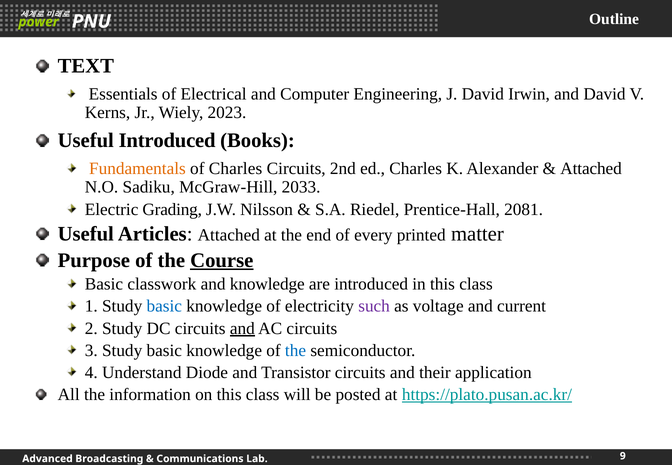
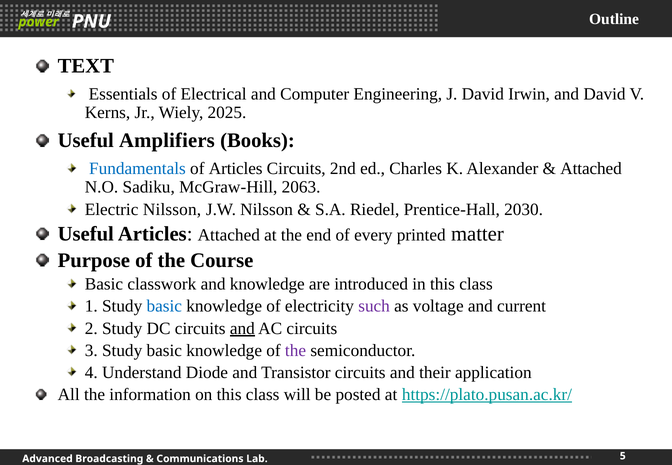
2023: 2023 -> 2025 (227, 113)
Useful Introduced: Introduced -> Amplifiers (167, 141)
Fundamentals colour: orange -> blue (137, 169)
of Charles: Charles -> Articles (236, 169)
2033: 2033 -> 2063 (301, 187)
Electric Grading: Grading -> Nilsson (172, 209)
2081: 2081 -> 2030 (524, 209)
Course underline: present -> none (222, 260)
the colour: blue -> purple (296, 351)
9: 9 -> 5 (623, 456)
